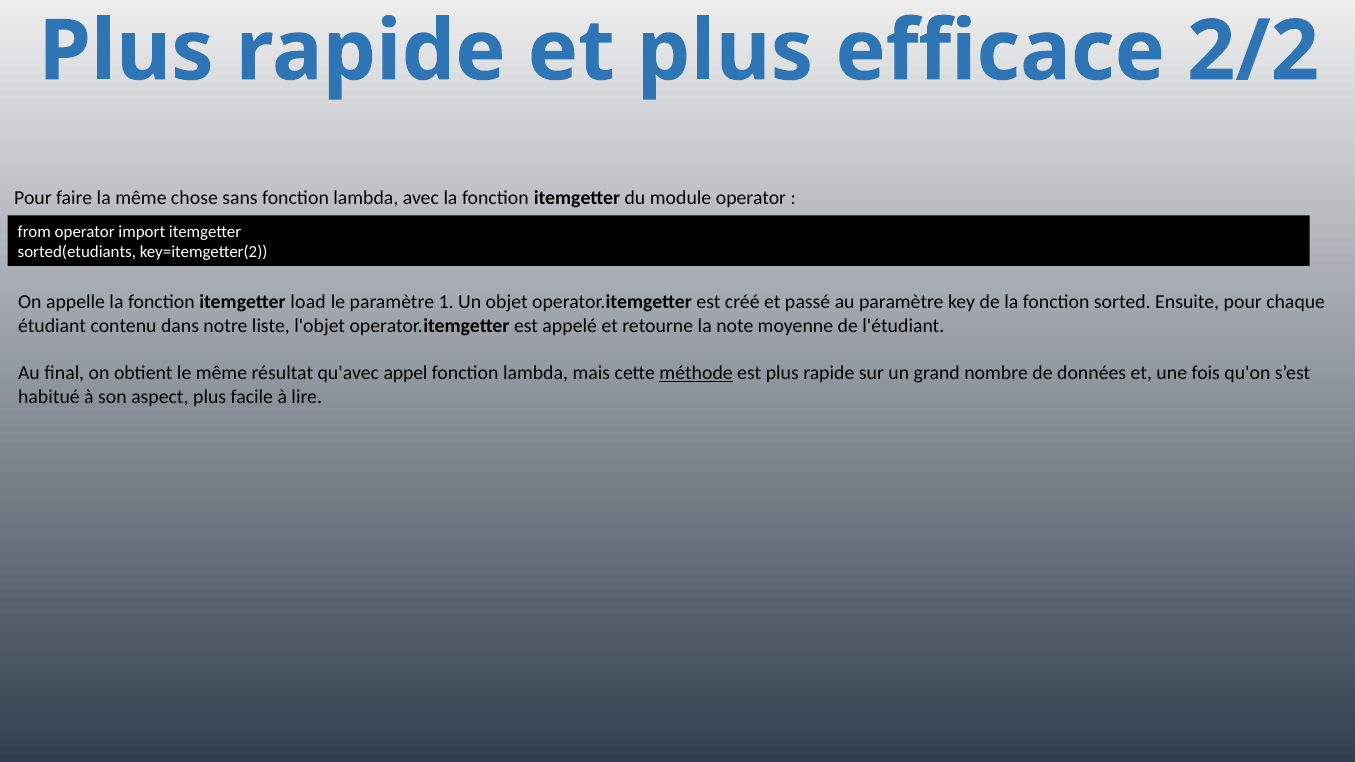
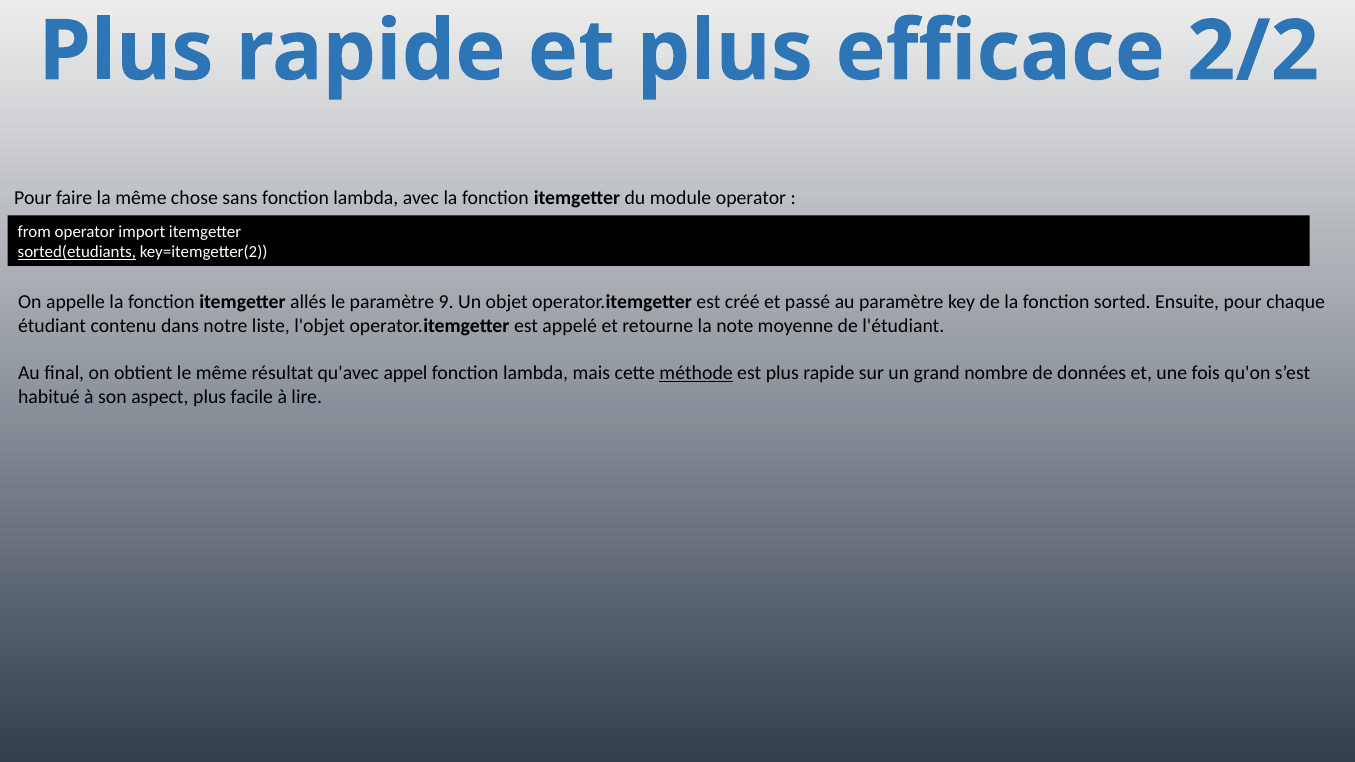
sorted(etudiants underline: none -> present (77, 252)
load: load -> allés (308, 302)
1: 1 -> 9 (446, 302)
